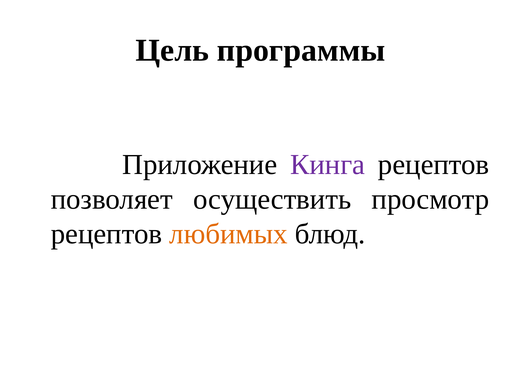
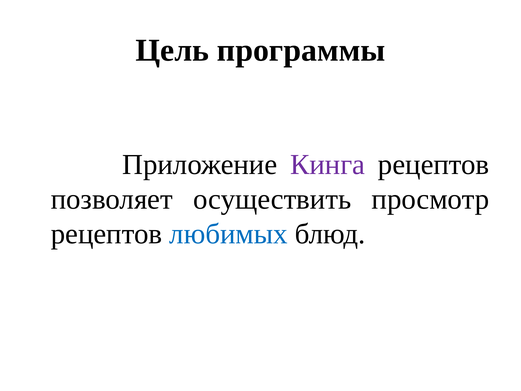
любимых colour: orange -> blue (228, 234)
